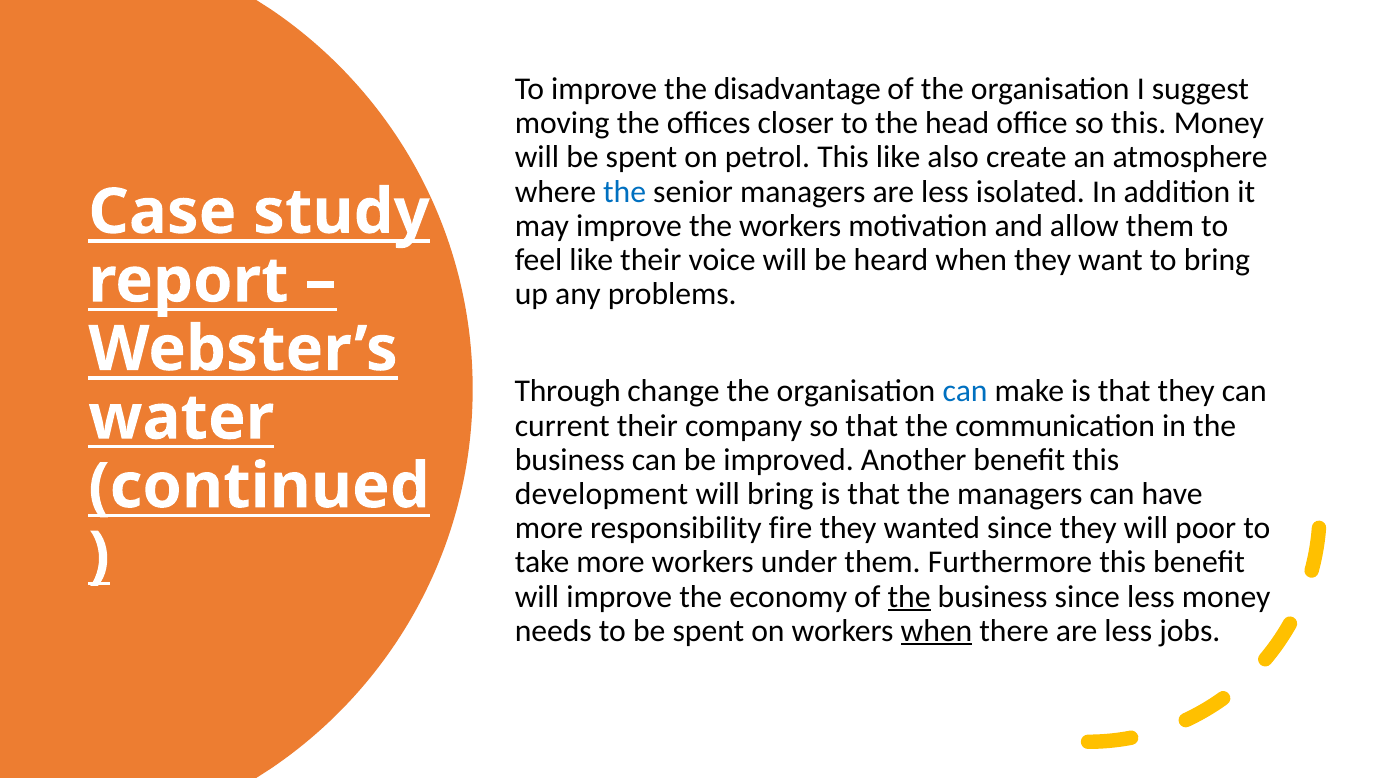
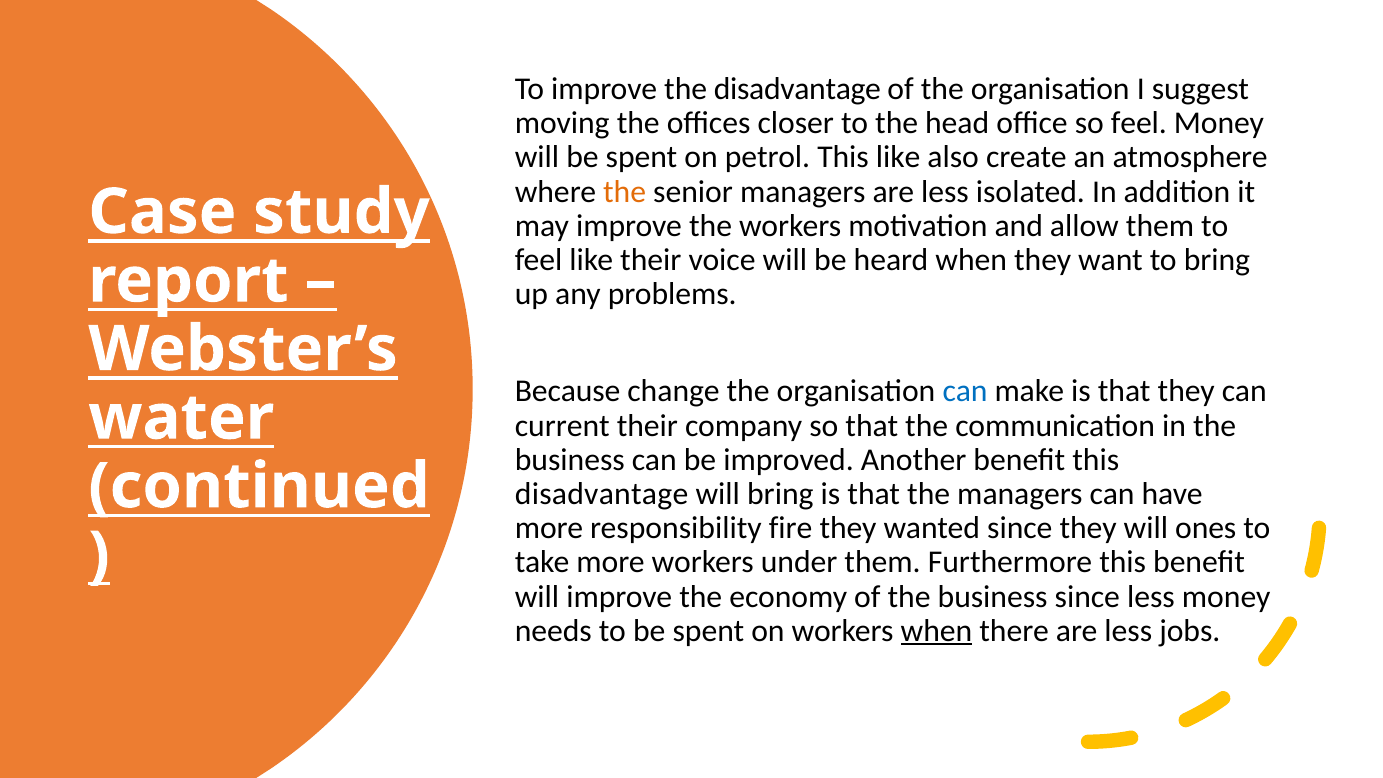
so this: this -> feel (1139, 123)
the colour: blue -> orange (625, 192)
Through: Through -> Because (568, 391)
development: development -> disadvantage (602, 494)
poor: poor -> ones (1206, 528)
the underline: present -> none (909, 596)
